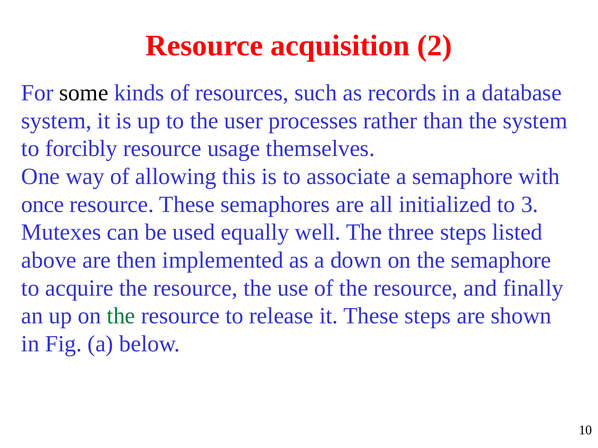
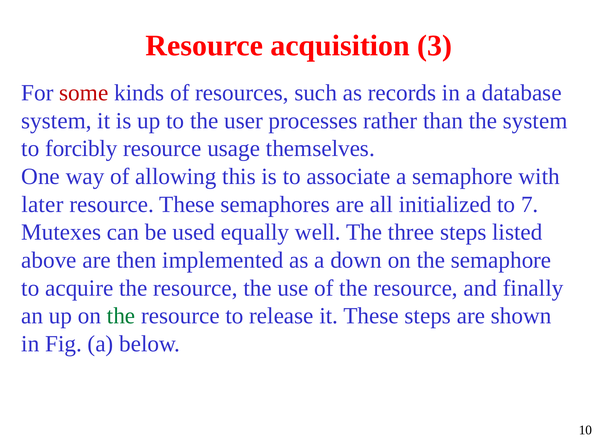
2: 2 -> 3 (435, 46)
some colour: black -> red (84, 93)
once: once -> later (42, 205)
3: 3 -> 7 (530, 205)
